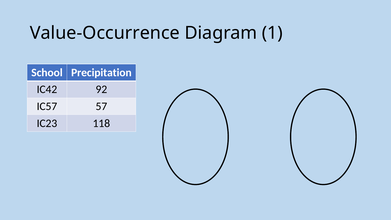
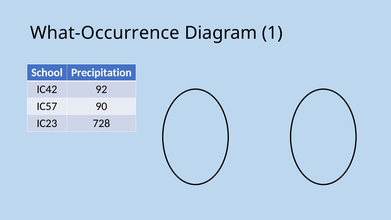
Value-Occurrence: Value-Occurrence -> What-Occurrence (105, 33)
57: 57 -> 90 (101, 106)
118: 118 -> 728 (101, 123)
